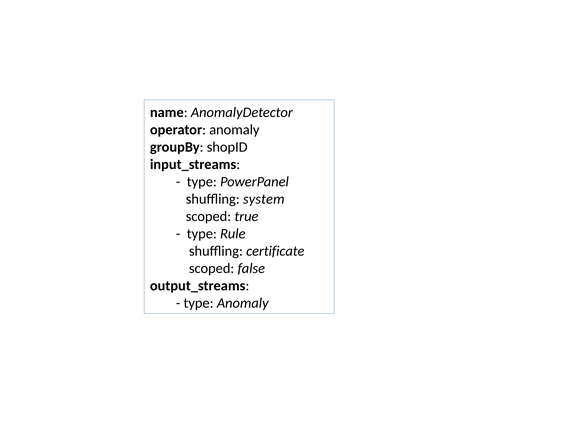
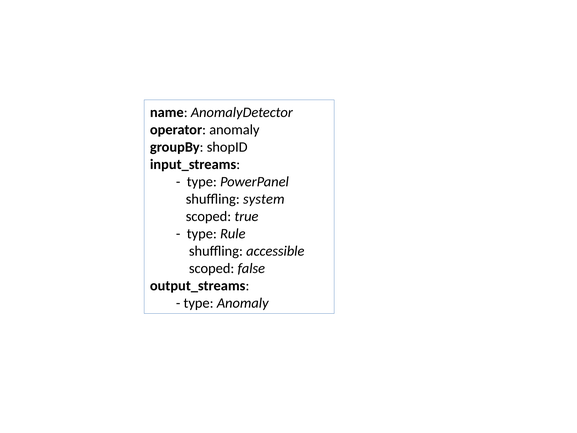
certificate: certificate -> accessible (275, 251)
